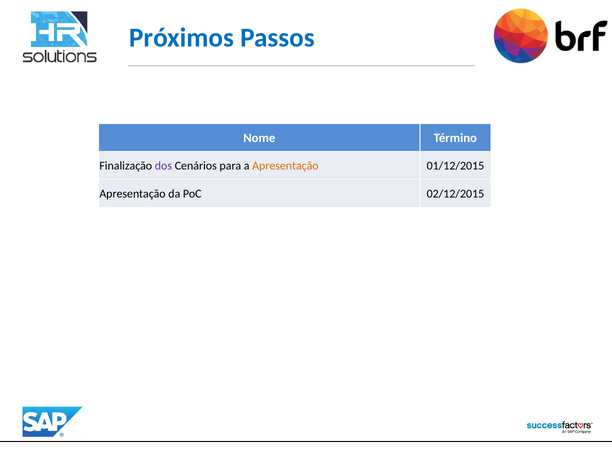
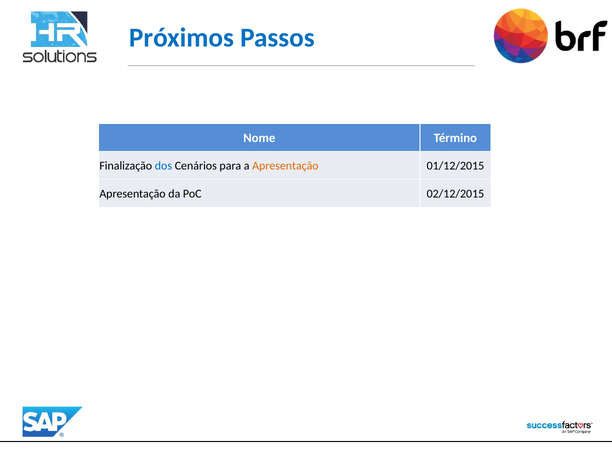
dos colour: purple -> blue (163, 166)
